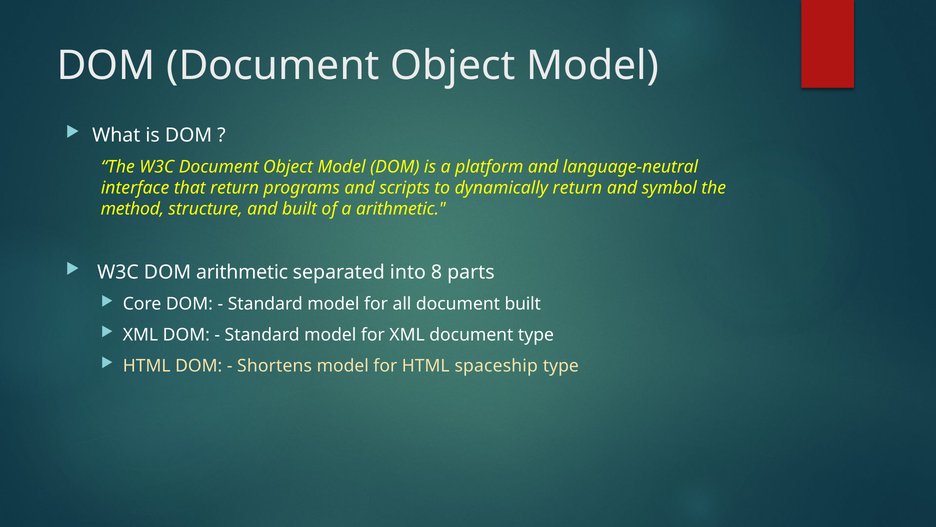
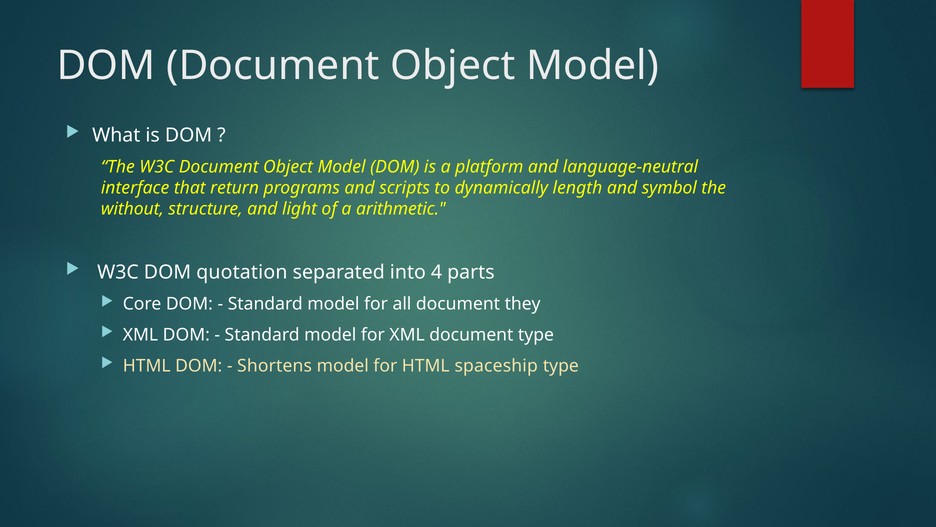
dynamically return: return -> length (577, 188)
method: method -> without (132, 209)
and built: built -> light (300, 209)
DOM arithmetic: arithmetic -> quotation (242, 272)
8: 8 -> 4 (436, 272)
document built: built -> they (523, 304)
